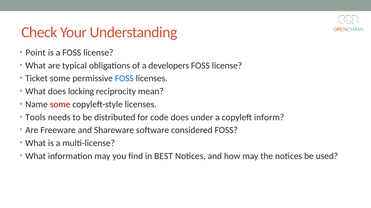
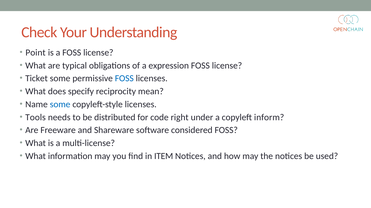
developers: developers -> expression (169, 66)
locking: locking -> specify (81, 92)
some colour: red -> blue (60, 105)
code does: does -> right (180, 118)
BEST: BEST -> ITEM (164, 157)
